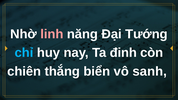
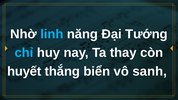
linh colour: pink -> light blue (52, 34)
đinh: đinh -> thay (123, 53)
chiên: chiên -> huyết (24, 71)
